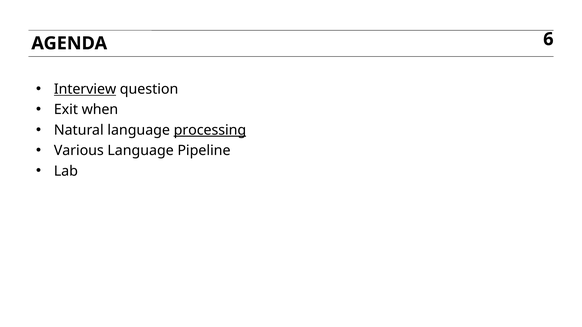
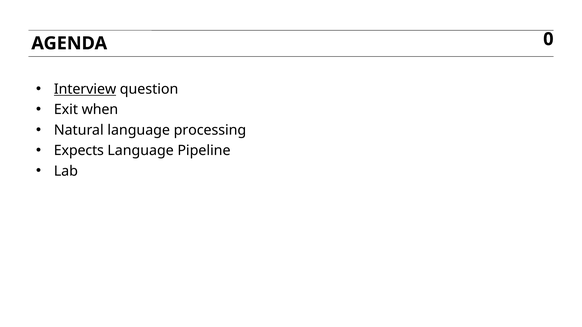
6: 6 -> 0 (548, 39)
processing underline: present -> none (210, 130)
Various: Various -> Expects (79, 150)
